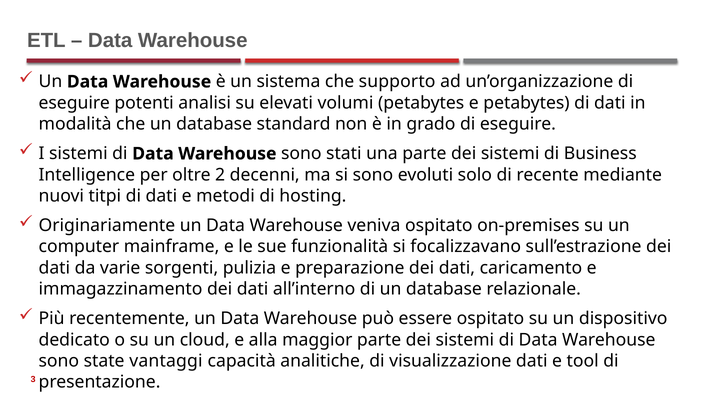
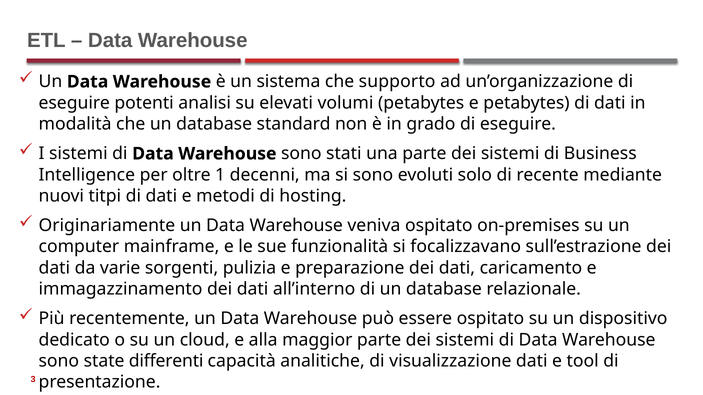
2: 2 -> 1 (220, 175)
vantaggi: vantaggi -> differenti (166, 361)
